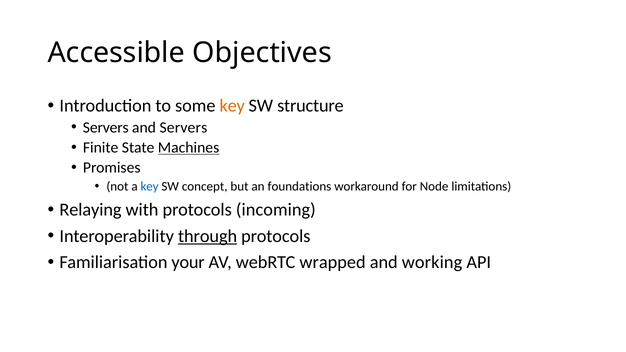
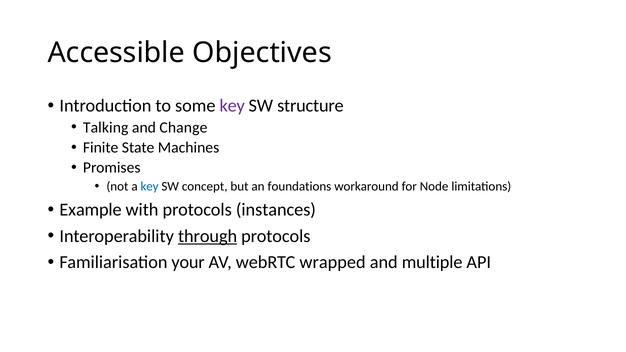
key colour: orange -> purple (232, 106)
Servers: Servers -> Talking (106, 127)
and Servers: Servers -> Change (183, 127)
Machines underline: present -> none (189, 148)
Relaying: Relaying -> Example (91, 210)
incoming: incoming -> instances (276, 210)
working: working -> multiple (432, 262)
